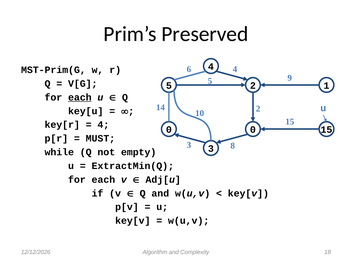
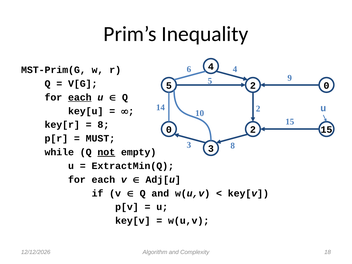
Preserved: Preserved -> Inequality (205, 34)
2 1: 1 -> 0 (326, 86)
4: 4 -> 8 (103, 125)
0 0: 0 -> 2 (253, 130)
not underline: none -> present (106, 152)
